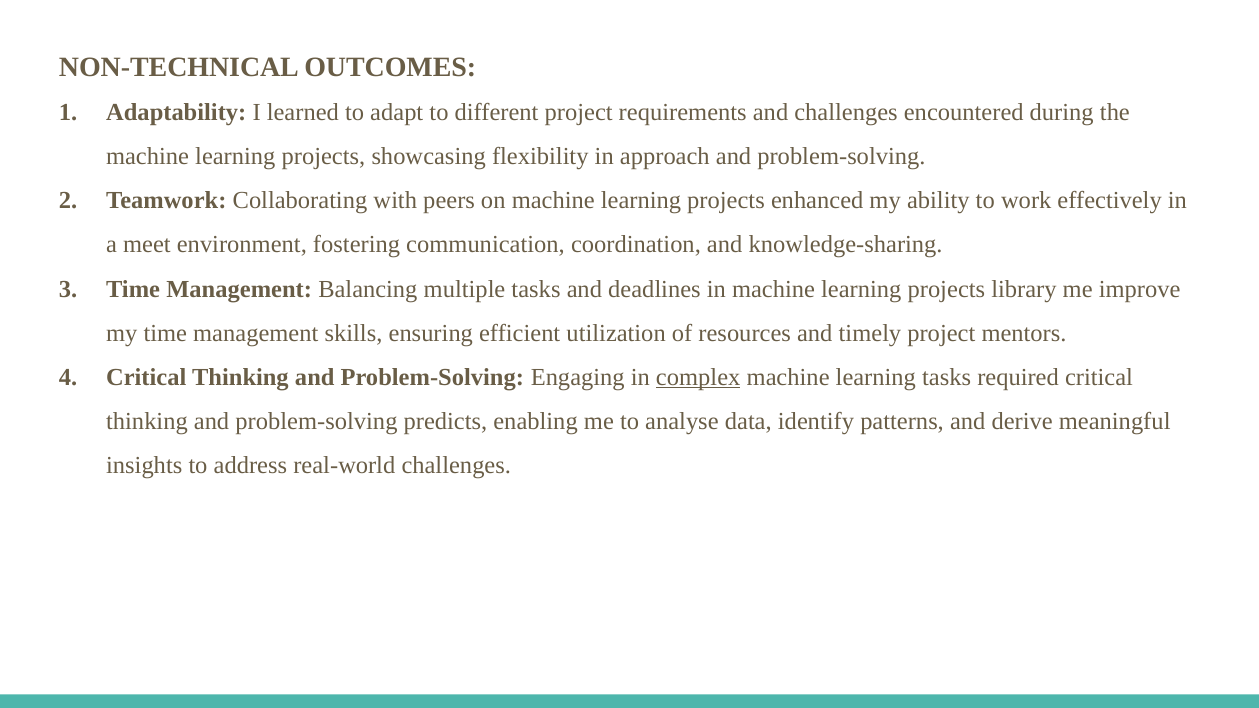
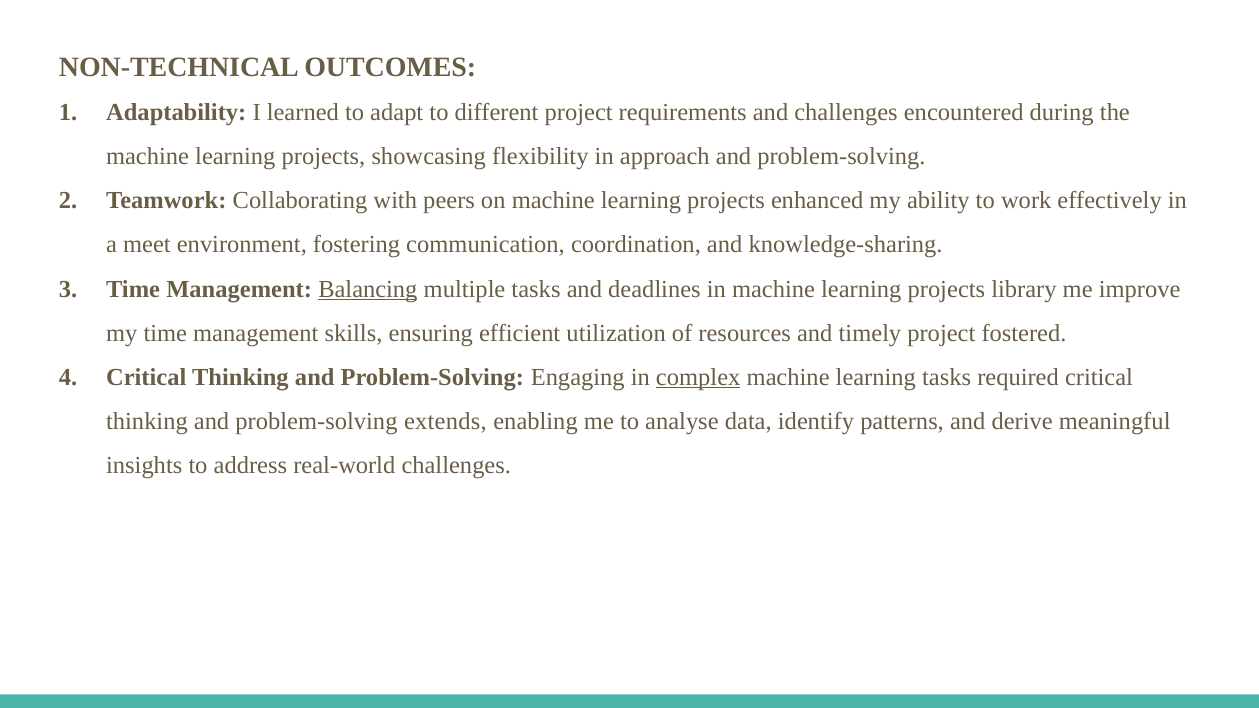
Balancing underline: none -> present (368, 289)
mentors: mentors -> fostered (1024, 333)
predicts: predicts -> extends (445, 421)
